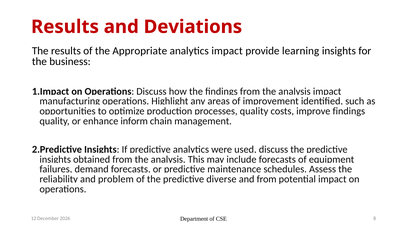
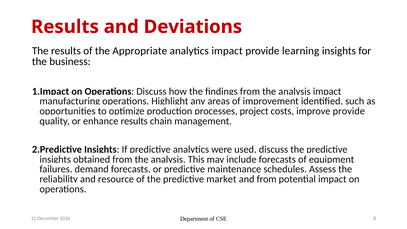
quality: quality -> project (254, 111)
improve findings: findings -> provide (349, 111)
enhance inform: inform -> results (134, 121)
problem: problem -> resource (116, 179)
diverse: diverse -> market (221, 179)
